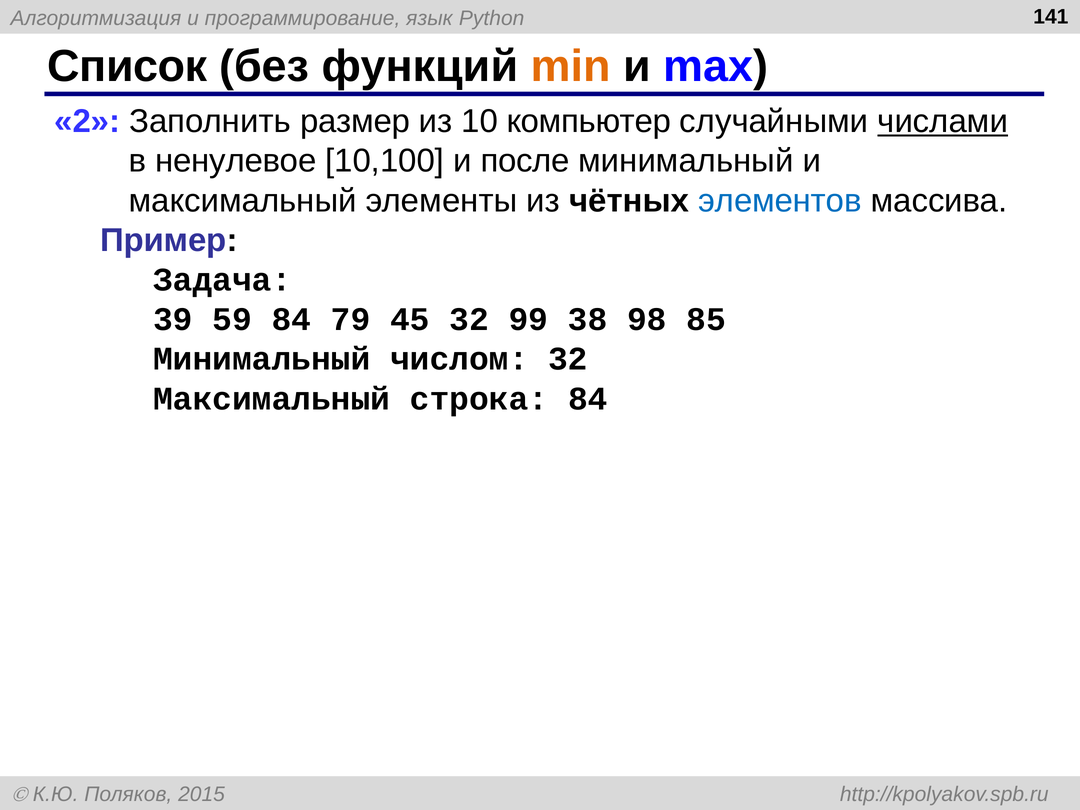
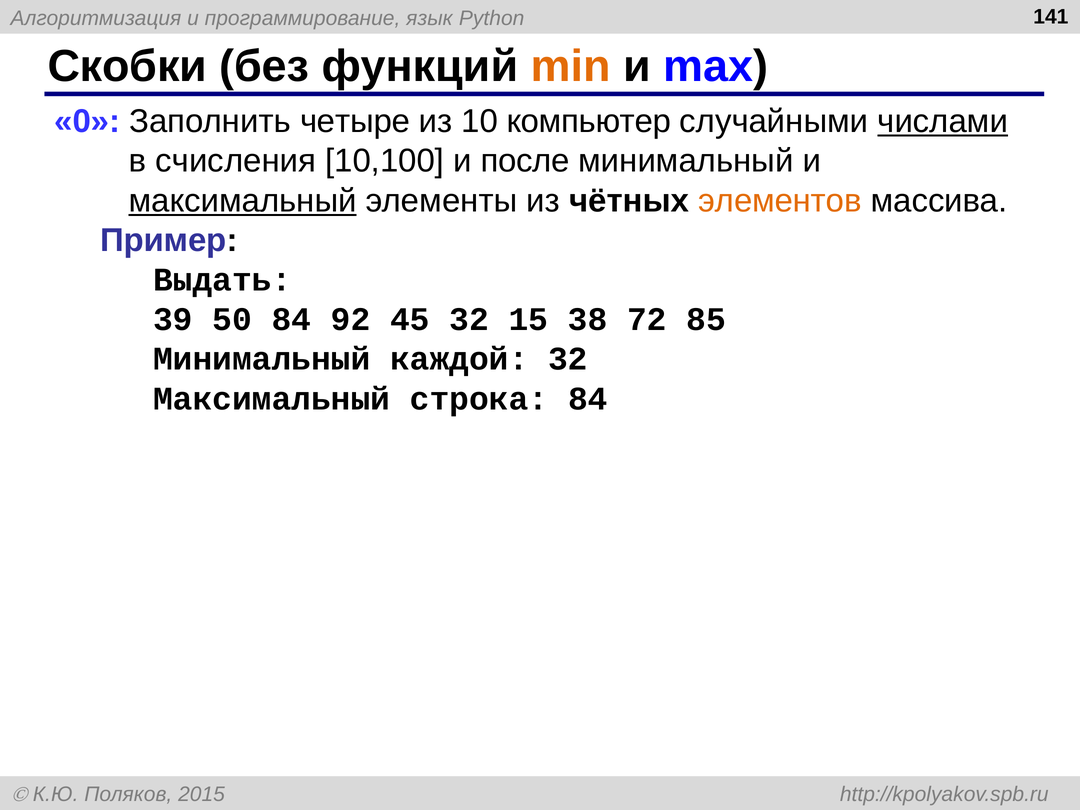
Список: Список -> Скобки (127, 67)
2: 2 -> 0 (87, 122)
размер: размер -> четыре (355, 122)
ненулевое: ненулевое -> счисления (236, 161)
максимальный underline: none -> present (243, 201)
элементов colour: blue -> orange (780, 201)
Задача: Задача -> Выдать (222, 280)
59: 59 -> 50 (232, 319)
79: 79 -> 92 (351, 319)
99: 99 -> 15 (528, 319)
98: 98 -> 72 (647, 319)
числом: числом -> каждой (459, 359)
